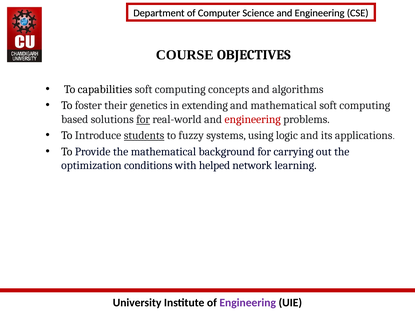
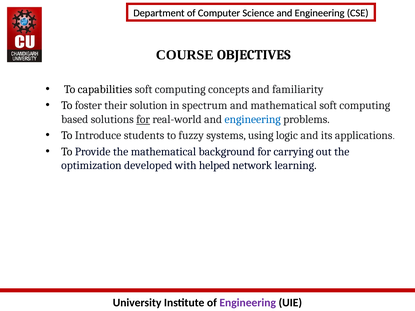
algorithms: algorithms -> familiarity (298, 89)
genetics: genetics -> solution (149, 106)
extending: extending -> spectrum (205, 106)
engineering colour: red -> blue (253, 119)
students underline: present -> none (144, 136)
conditions: conditions -> developed (148, 166)
